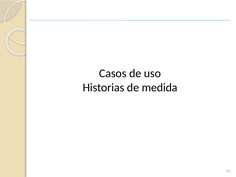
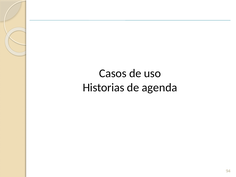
medida: medida -> agenda (160, 88)
